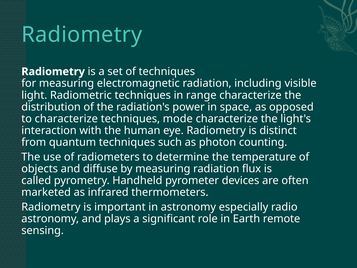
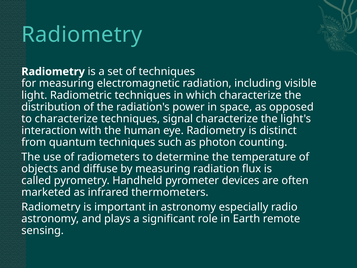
range: range -> which (201, 95)
mode: mode -> signal (178, 119)
